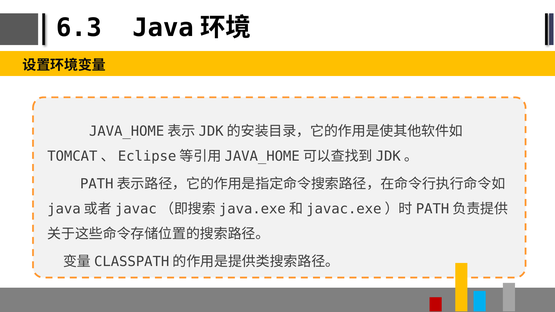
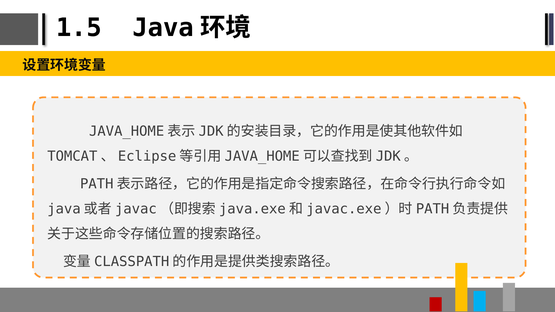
6.3: 6.3 -> 1.5 (79, 28)
